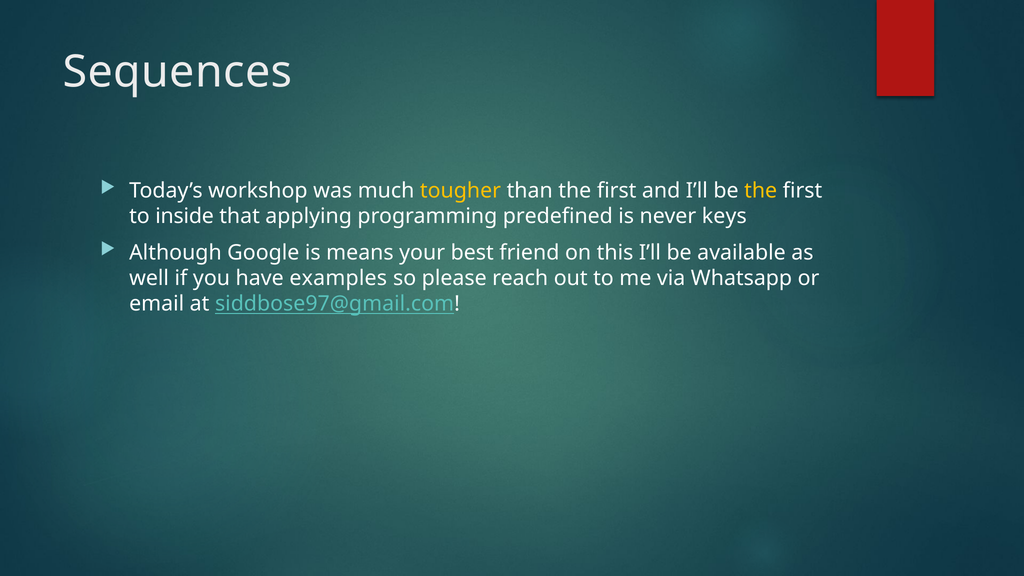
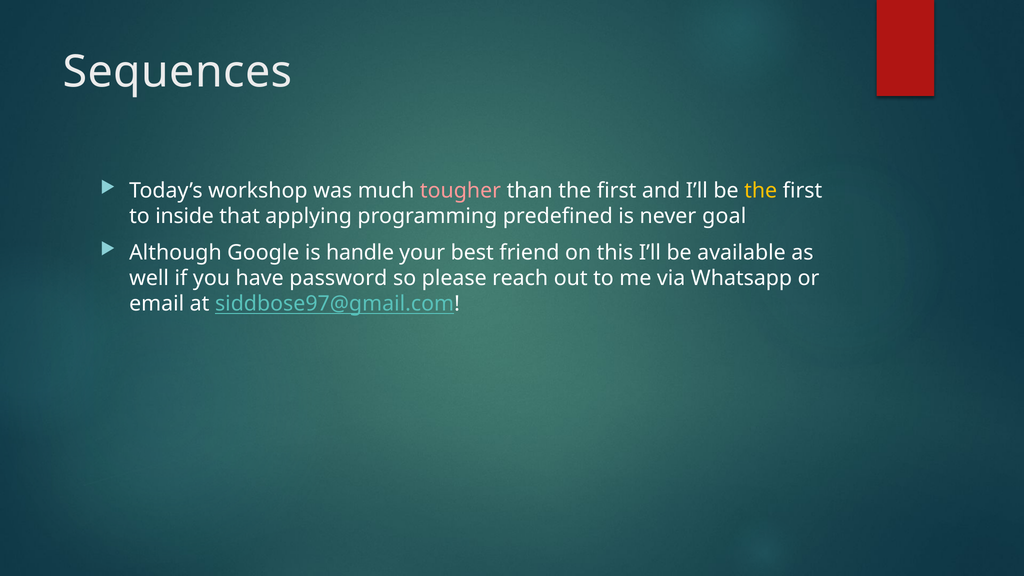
tougher colour: yellow -> pink (460, 191)
keys: keys -> goal (724, 216)
means: means -> handle (360, 252)
examples: examples -> password (338, 278)
